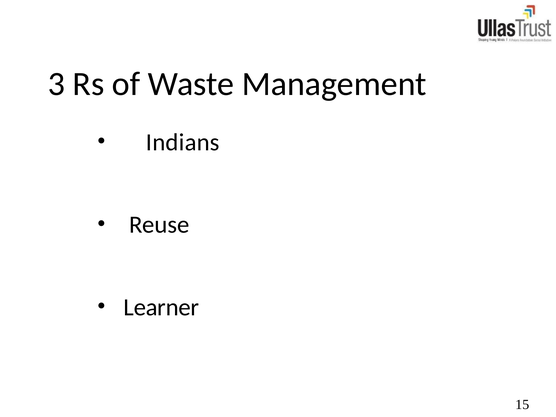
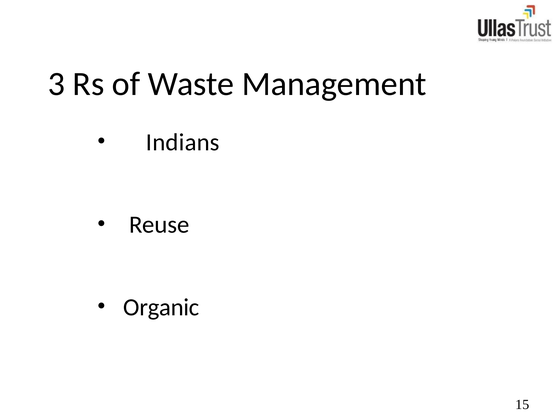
Learner: Learner -> Organic (161, 307)
